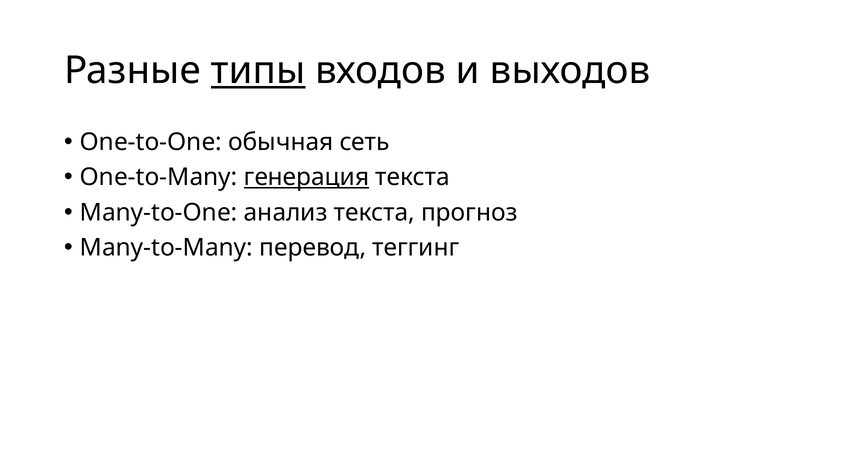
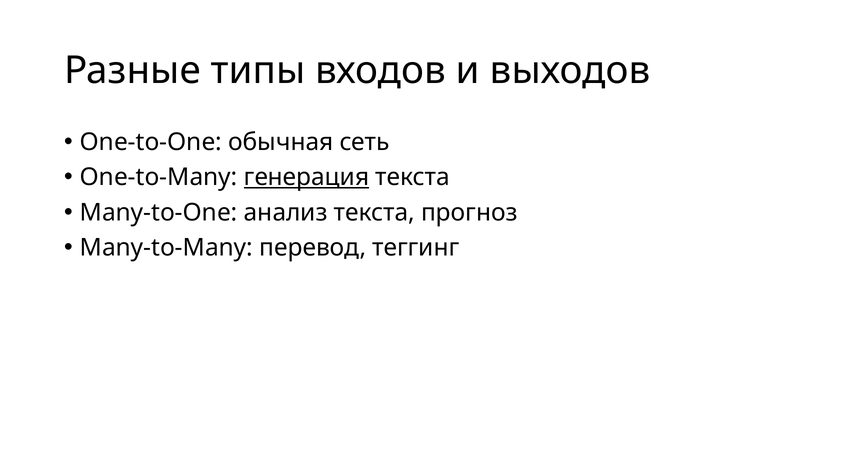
типы underline: present -> none (258, 71)
